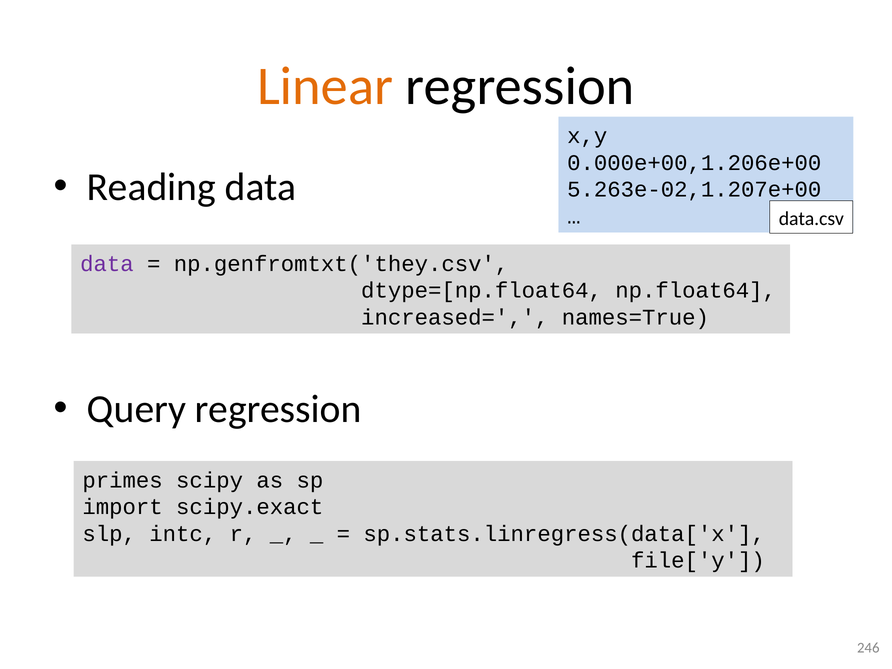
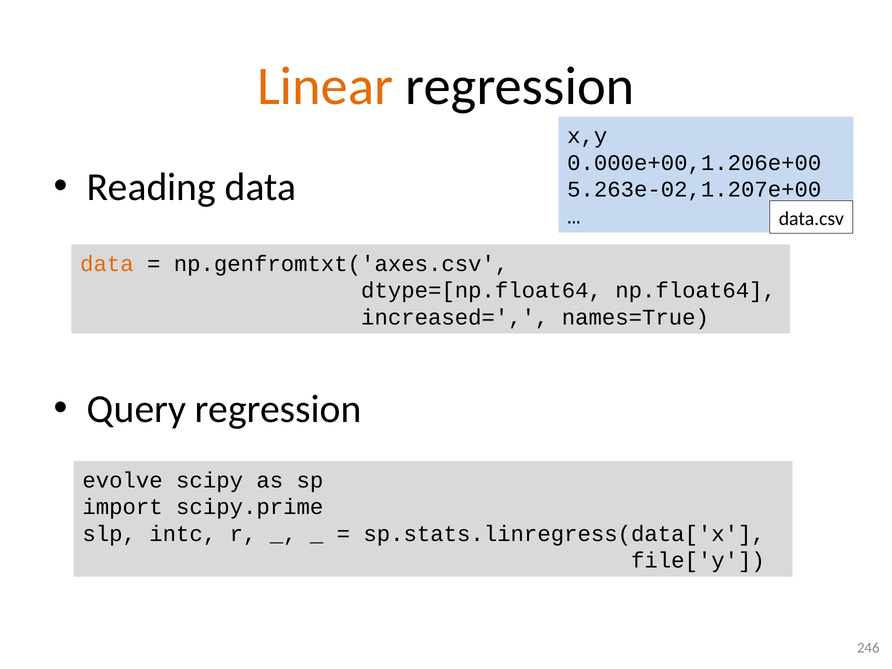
data colour: purple -> orange (107, 264)
np.genfromtxt('they.csv: np.genfromtxt('they.csv -> np.genfromtxt('axes.csv (341, 264)
primes: primes -> evolve (123, 480)
scipy.exact: scipy.exact -> scipy.prime (250, 507)
